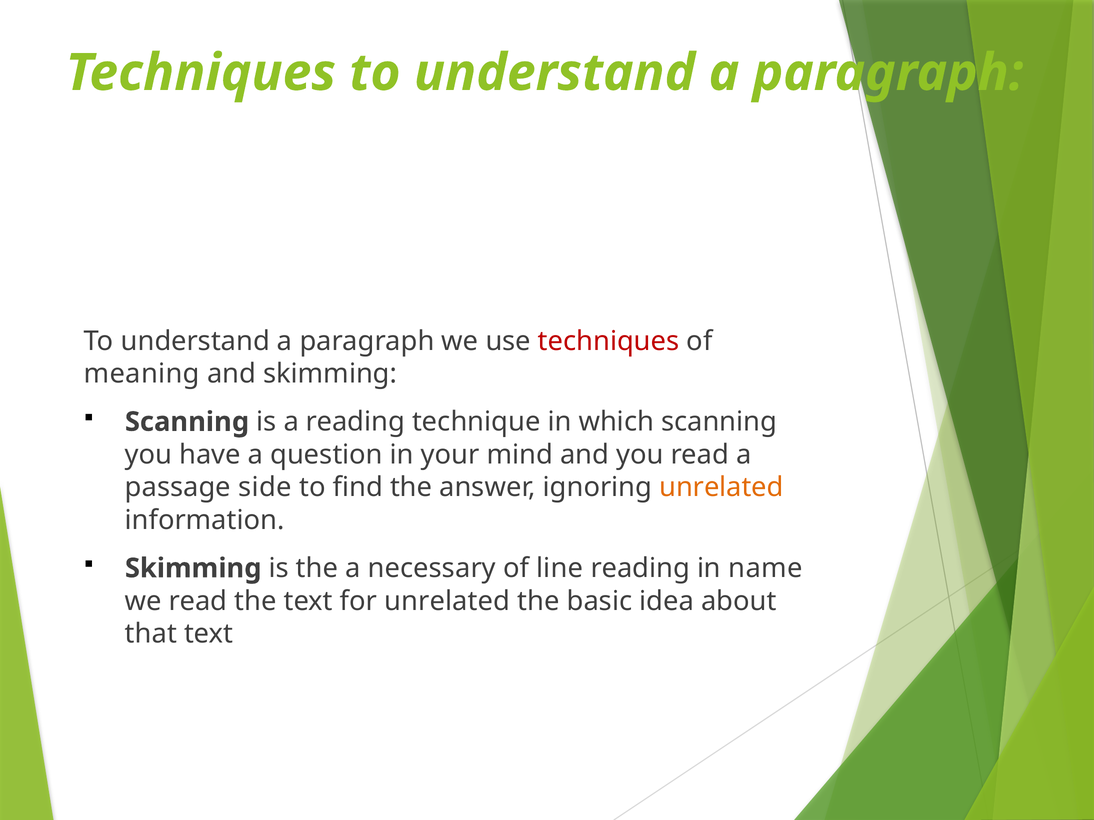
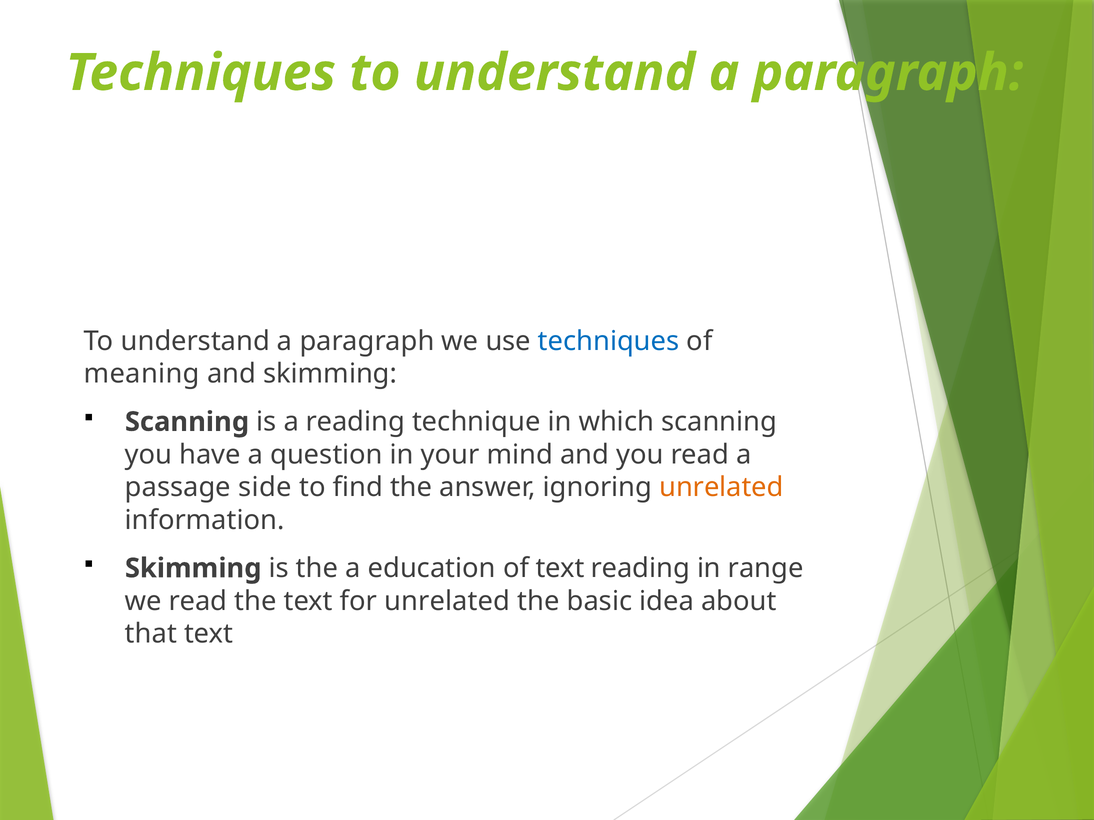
techniques colour: red -> blue (609, 341)
necessary: necessary -> education (432, 569)
of line: line -> text (560, 569)
name: name -> range (766, 569)
